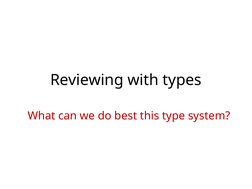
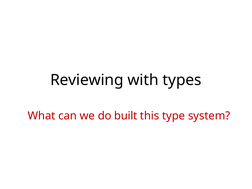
best: best -> built (126, 116)
